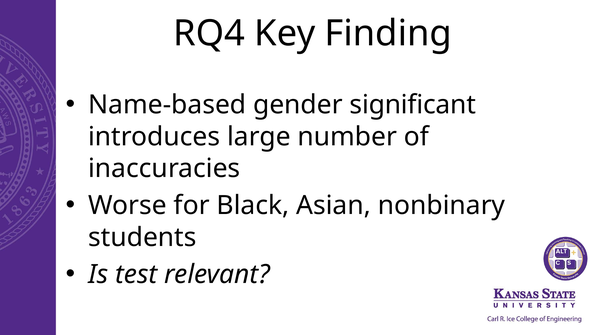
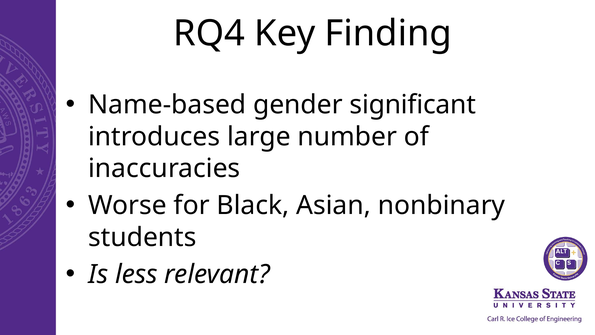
test: test -> less (136, 274)
